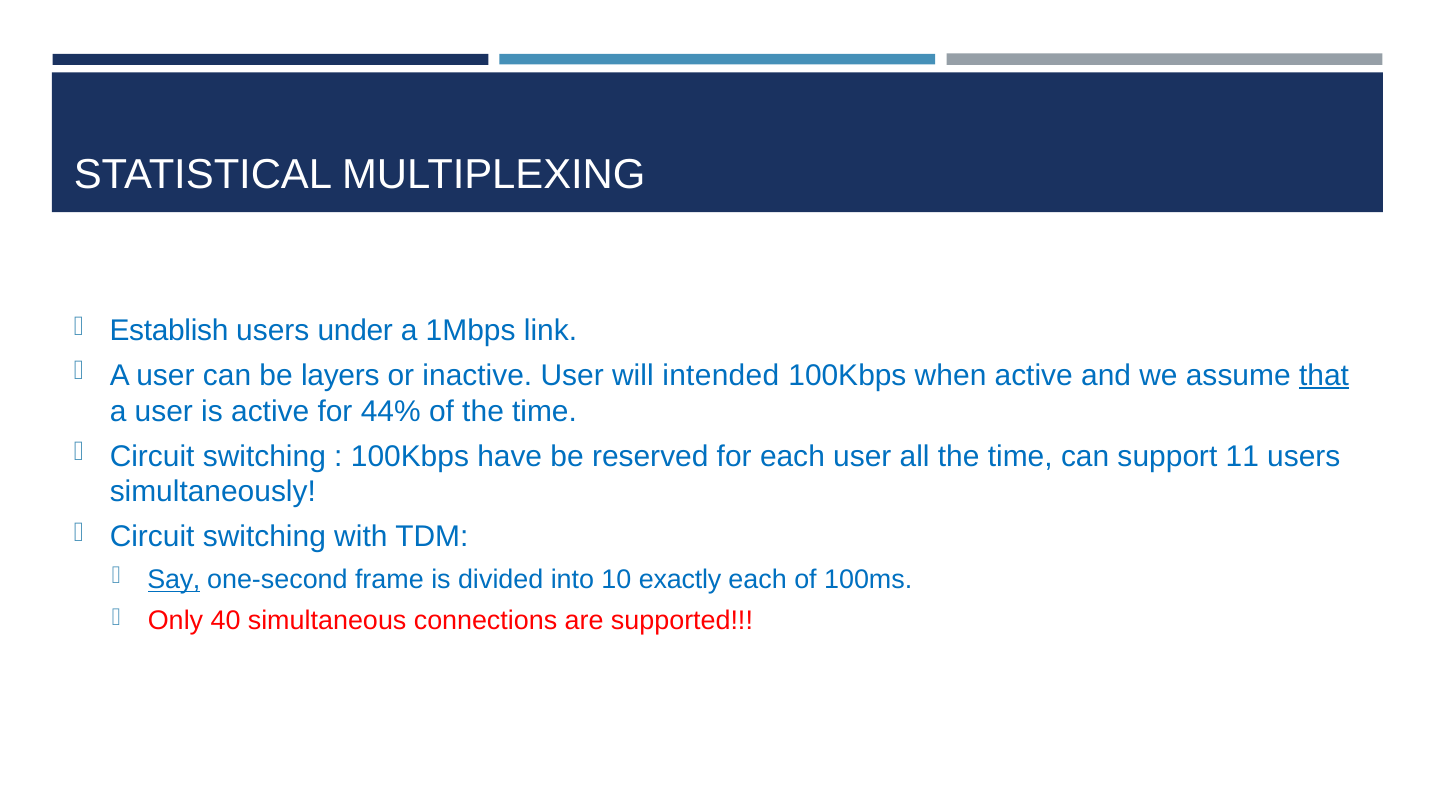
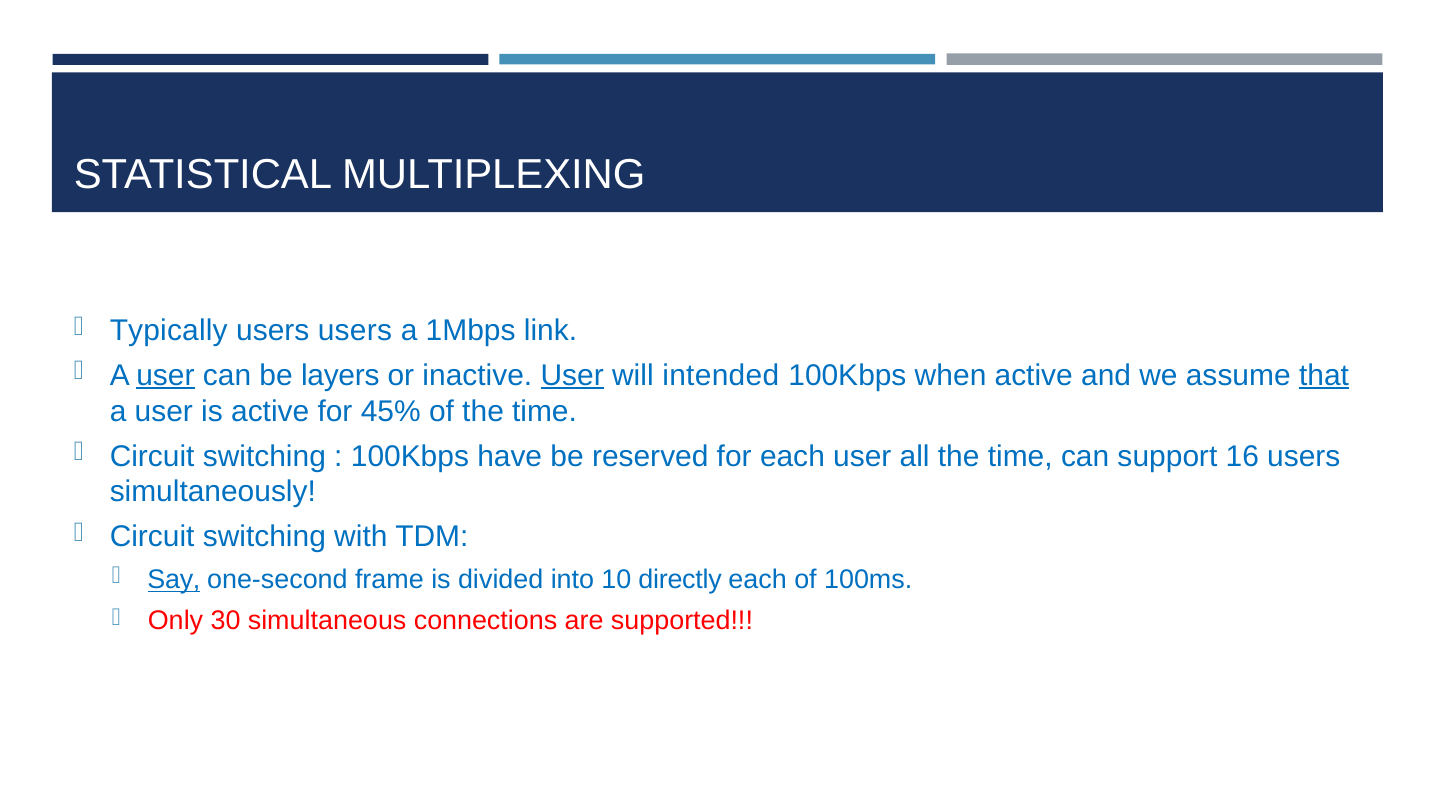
Establish: Establish -> Typically (169, 331)
users under: under -> users (355, 331)
user underline: none -> present (165, 376)
User underline: none -> present (572, 376)
44%: 44% -> 45% (391, 411)
11: 11 -> 16 (1242, 456)
exactly: exactly -> directly (680, 580)
40: 40 -> 30 (226, 621)
